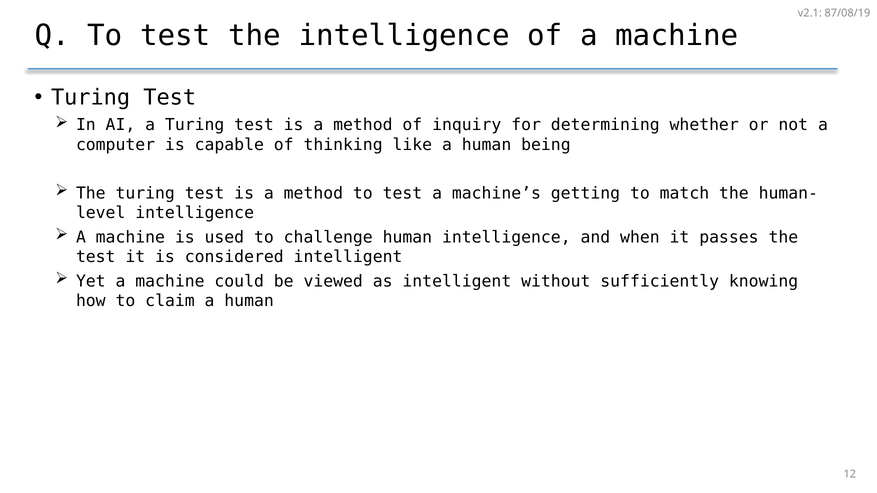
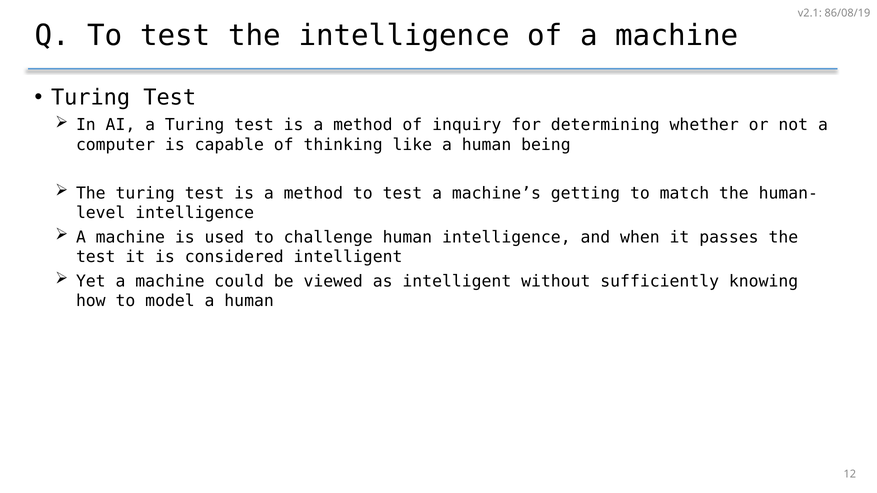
87/08/19: 87/08/19 -> 86/08/19 (847, 13)
claim: claim -> model (170, 301)
